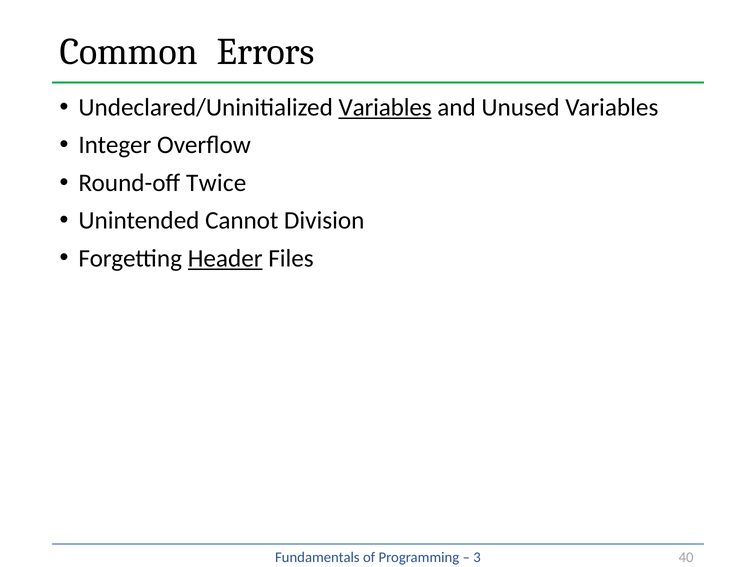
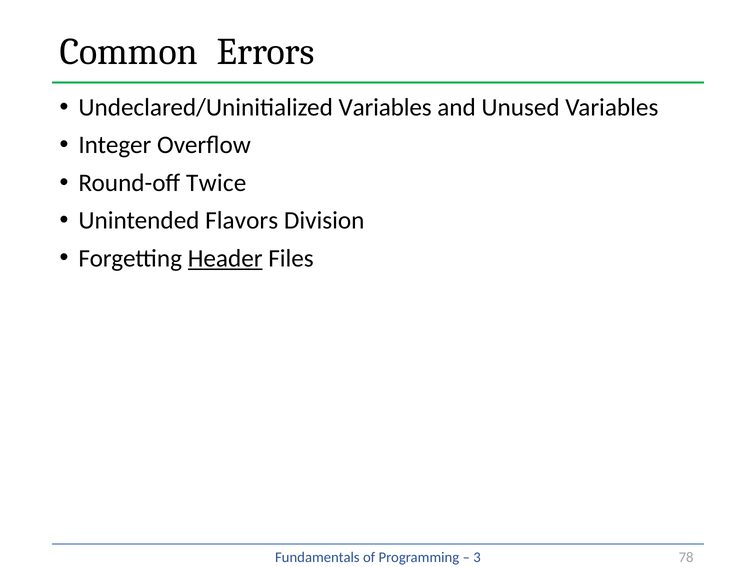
Variables underline: present -> none (385, 107)
Cannot: Cannot -> Flavors (242, 220)
40: 40 -> 78 (686, 557)
